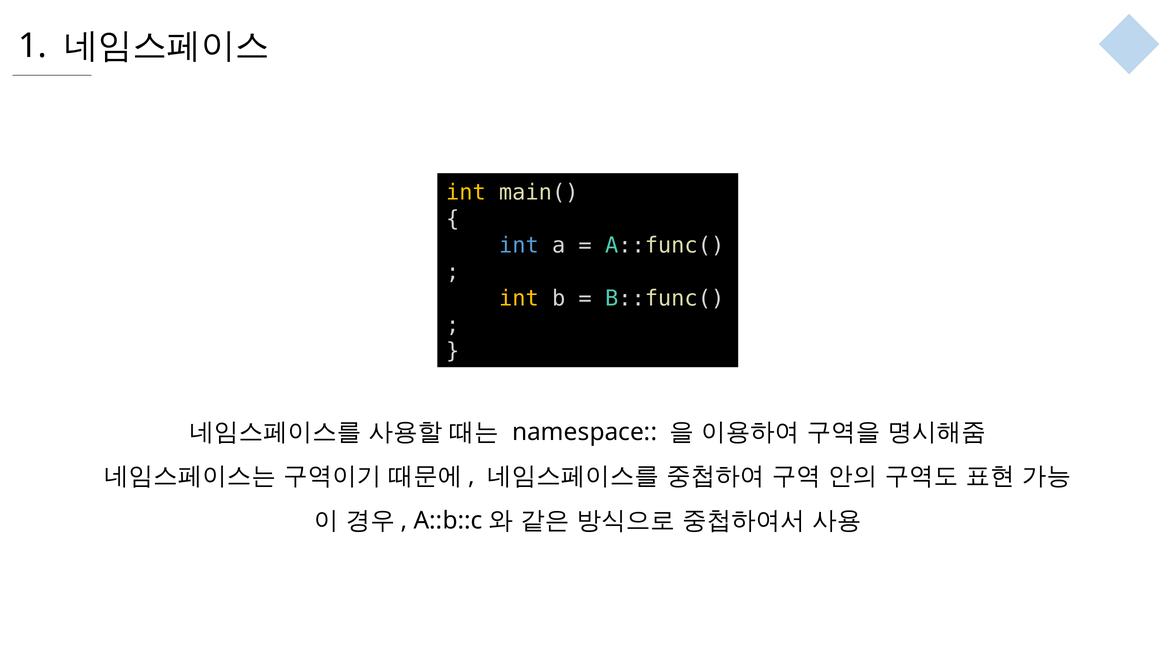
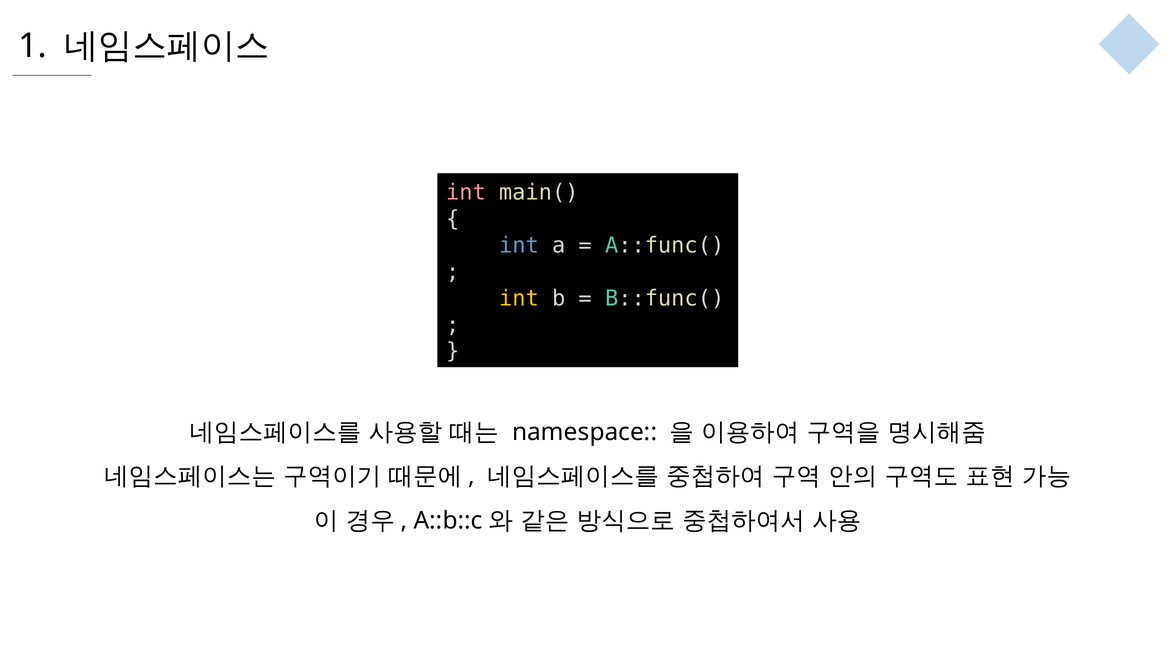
int colour: yellow -> pink (466, 192)
